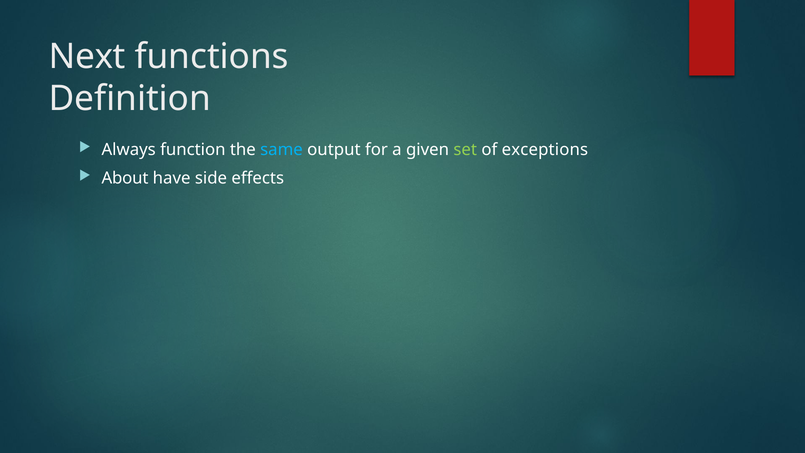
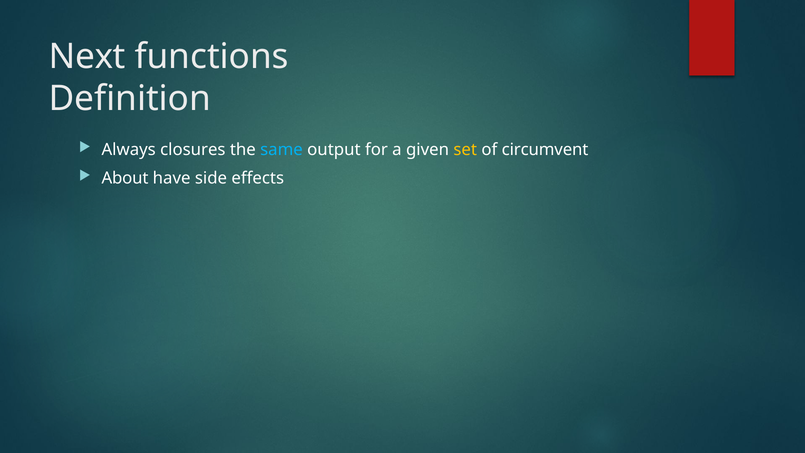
function: function -> closures (193, 150)
set colour: light green -> yellow (465, 150)
exceptions: exceptions -> circumvent (545, 150)
